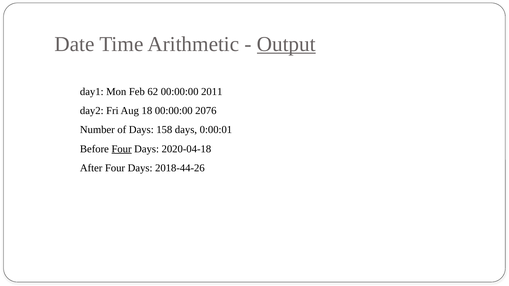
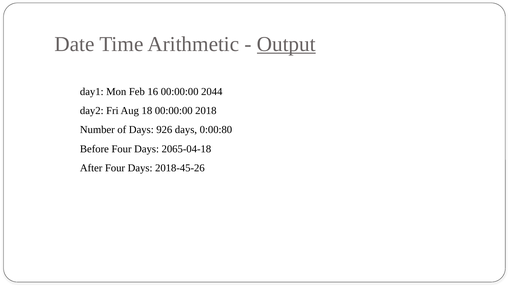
62: 62 -> 16 (153, 92)
2011: 2011 -> 2044 (212, 92)
2076: 2076 -> 2018 (206, 111)
158: 158 -> 926 (164, 130)
0:00:01: 0:00:01 -> 0:00:80 (216, 130)
Four underline: present -> none (122, 149)
2020-04-18: 2020-04-18 -> 2065-04-18 (186, 149)
2018-44-26: 2018-44-26 -> 2018-45-26 (180, 168)
